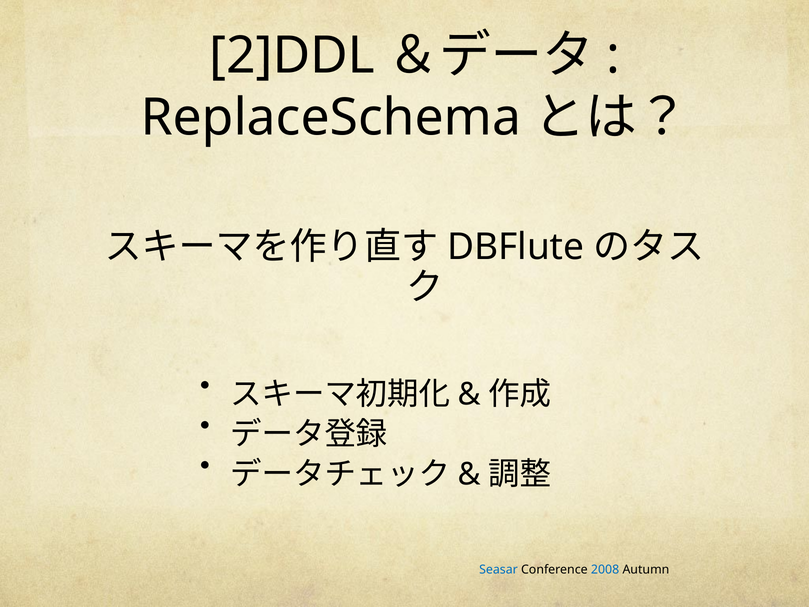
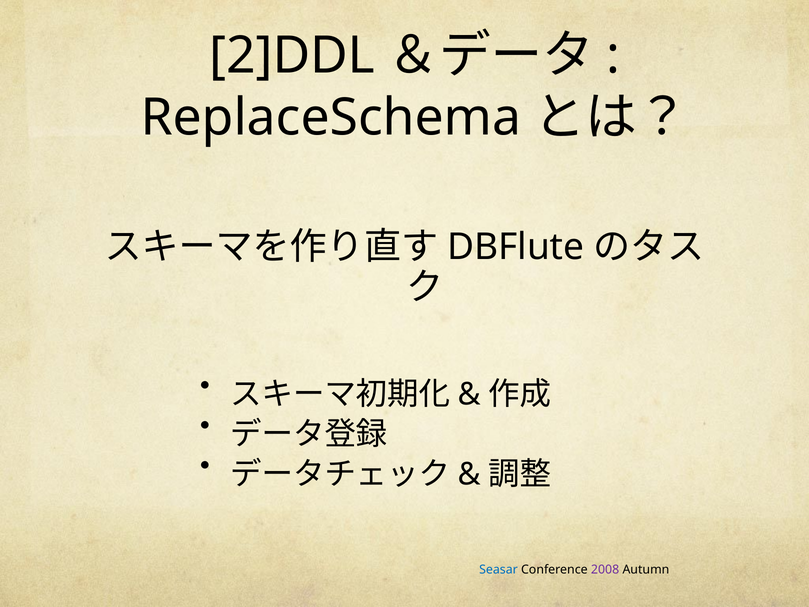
2008 colour: blue -> purple (605, 569)
